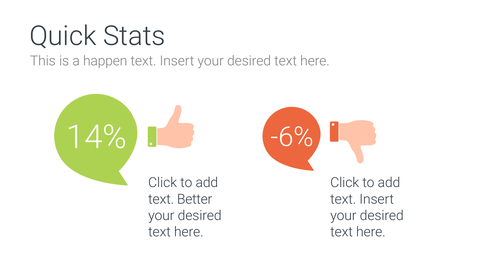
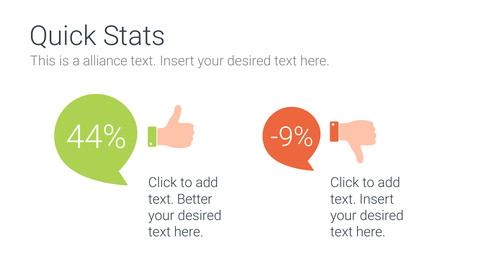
happen: happen -> alliance (105, 61)
14%: 14% -> 44% (97, 137)
-6%: -6% -> -9% (292, 137)
